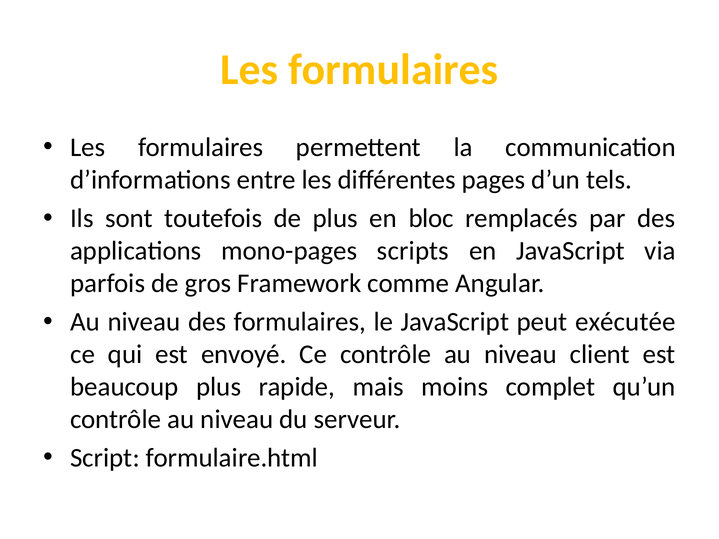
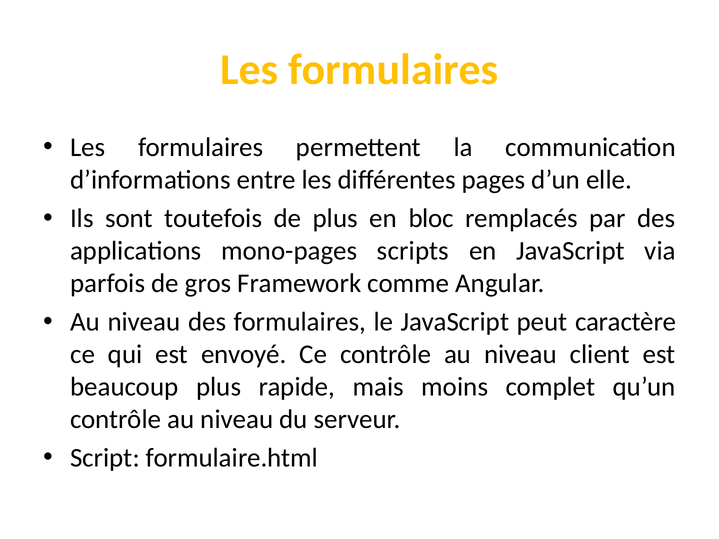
tels: tels -> elle (609, 180)
exécutée: exécutée -> caractère (626, 322)
